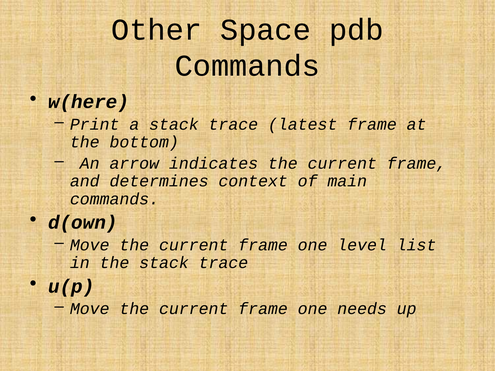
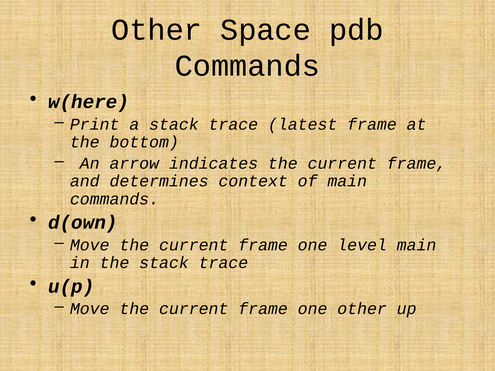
level list: list -> main (417, 245)
one needs: needs -> other (362, 309)
